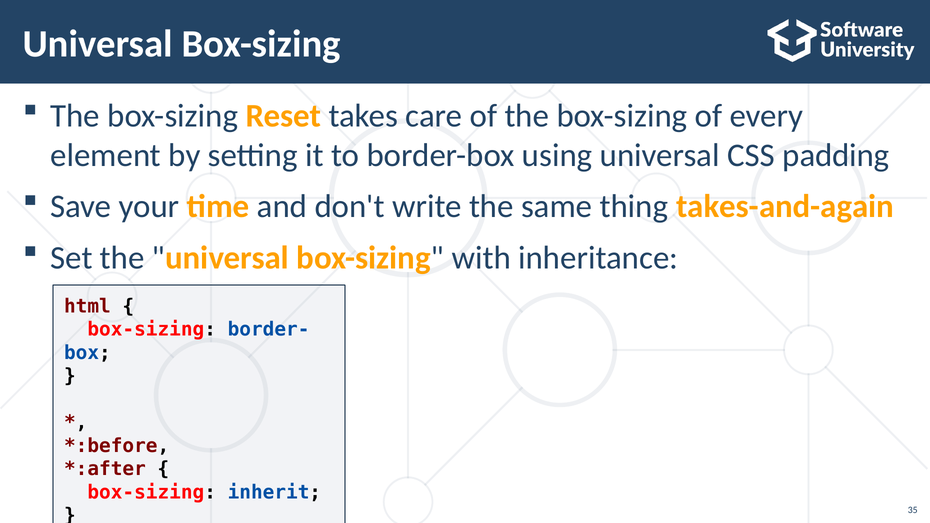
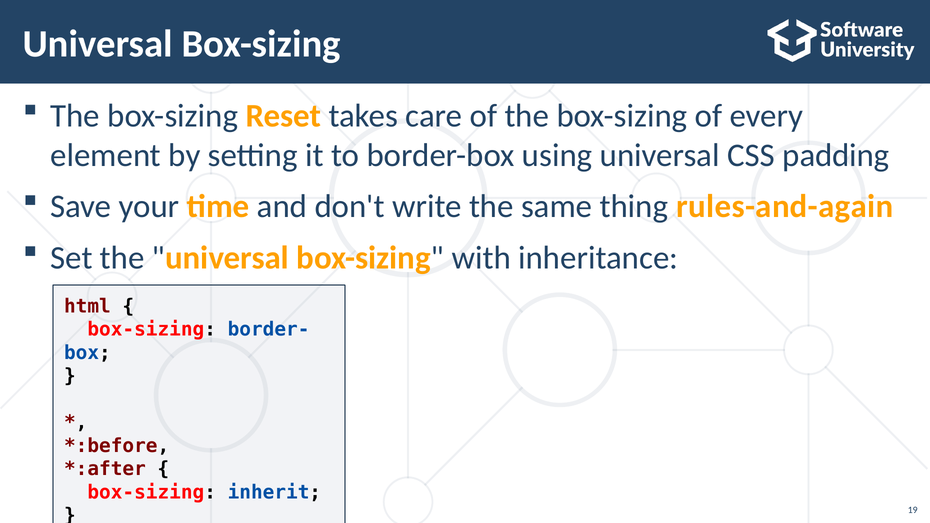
takes-and-again: takes-and-again -> rules-and-again (785, 207)
35: 35 -> 19 (913, 510)
